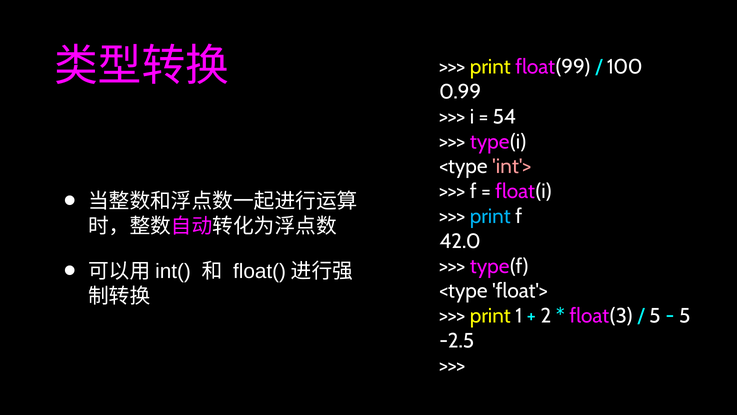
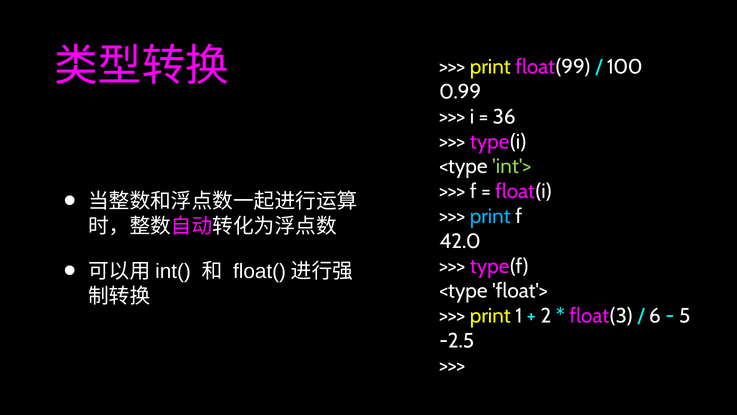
54: 54 -> 36 (504, 117)
int'> colour: pink -> light green (512, 166)
5: 5 -> 6 (655, 316)
